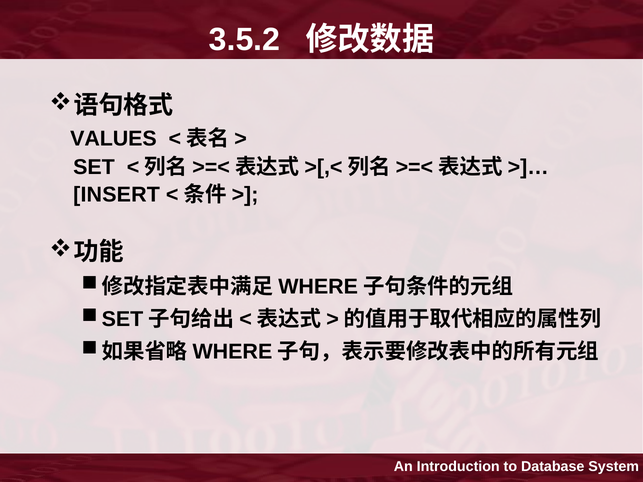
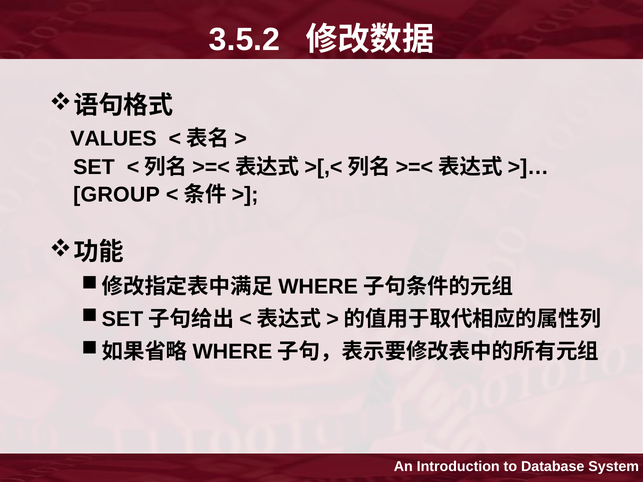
INSERT: INSERT -> GROUP (117, 195)
